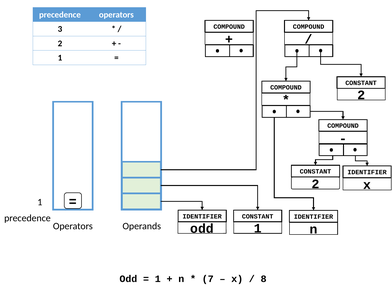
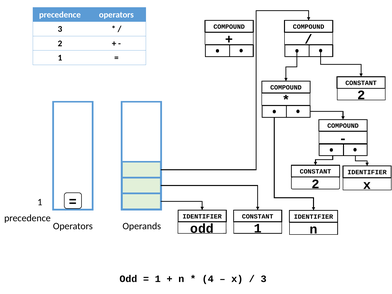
7: 7 -> 4 (208, 279)
8: 8 -> 3 (264, 279)
